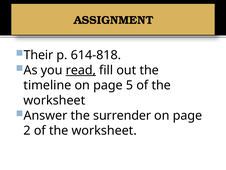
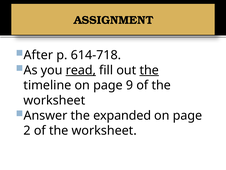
Their: Their -> After (38, 55)
614-818: 614-818 -> 614-718 (96, 55)
the underline: none -> present (149, 70)
5: 5 -> 9 (130, 85)
surrender: surrender -> expanded (122, 115)
